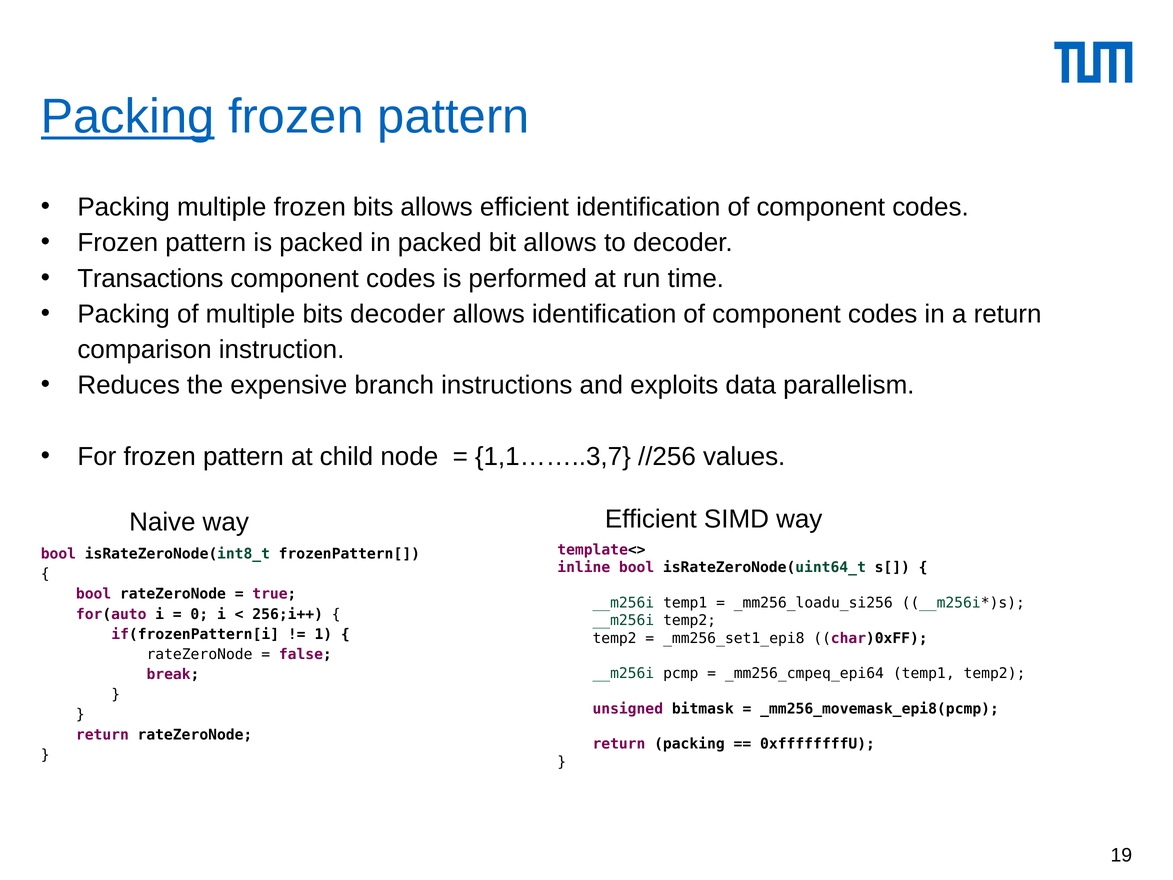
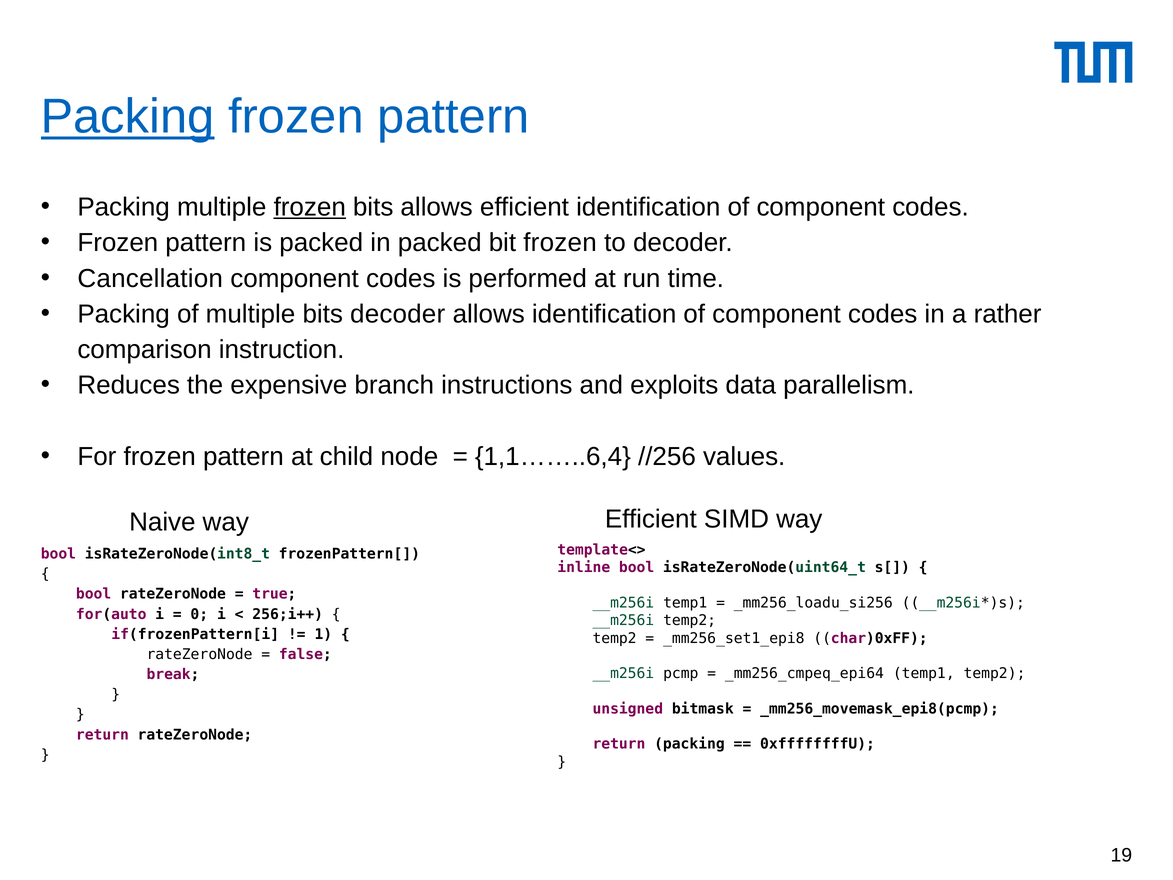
frozen underline: none -> present (310, 207)
bit allows: allows -> frozen (560, 243)
Transactions: Transactions -> Cancellation (150, 278)
a return: return -> rather (1008, 314)
1,1……..3,7: 1,1……..3,7 -> 1,1……..6,4 (553, 456)
